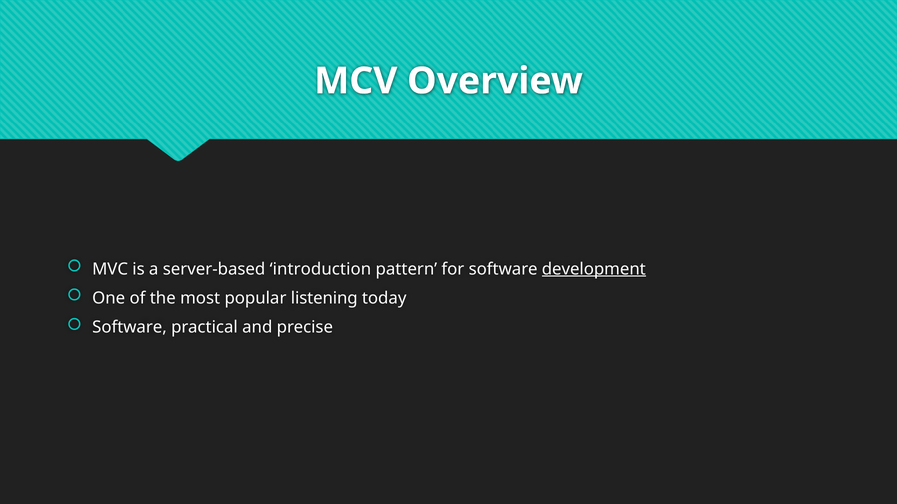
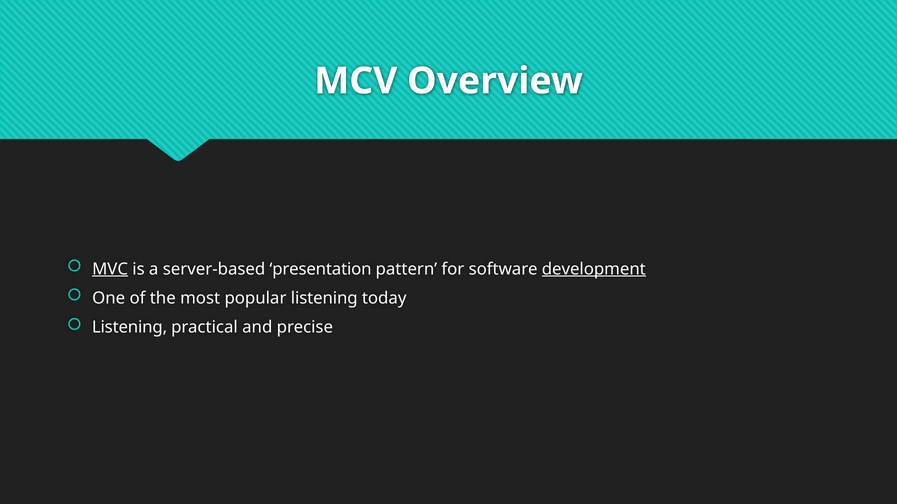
MVC underline: none -> present (110, 269)
introduction: introduction -> presentation (321, 269)
Software: Software -> Listening (130, 328)
